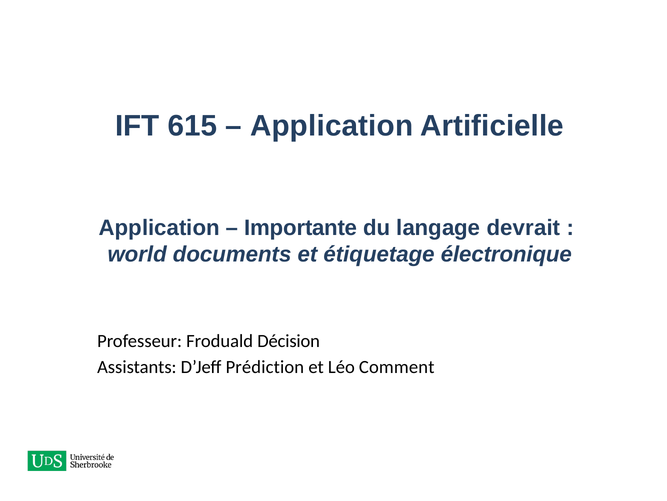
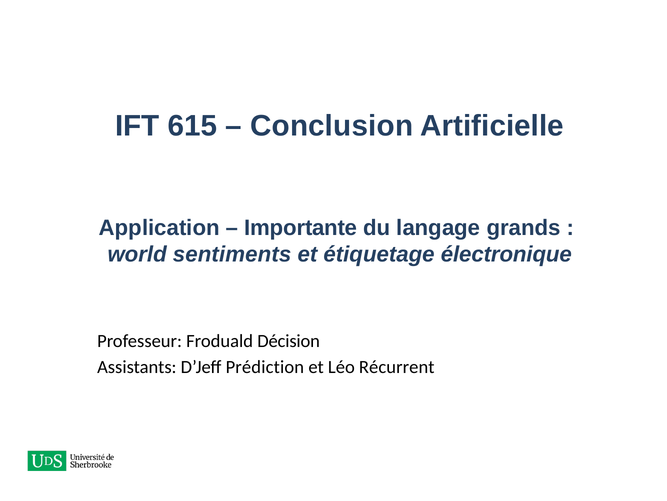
Application: Application -> Conclusion (332, 126)
devrait: devrait -> grands (524, 227)
documents: documents -> sentiments (232, 254)
Comment: Comment -> Récurrent (397, 367)
